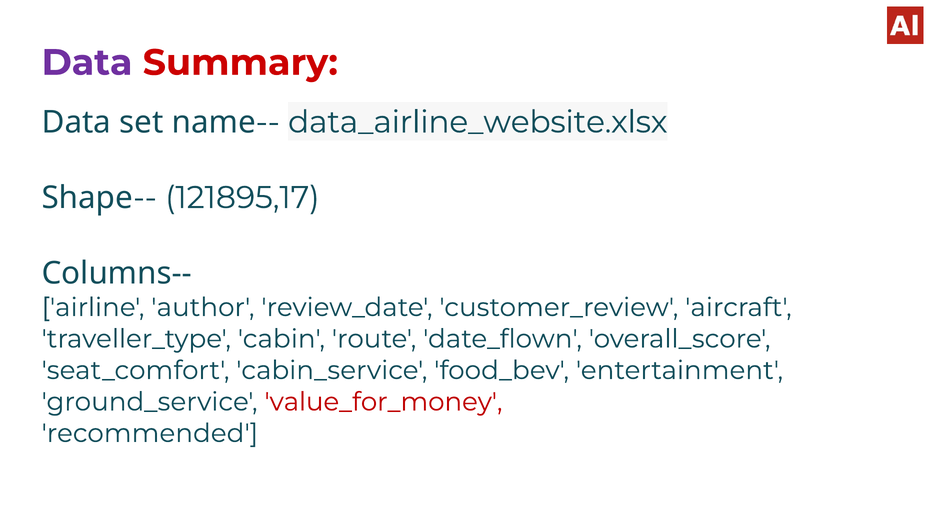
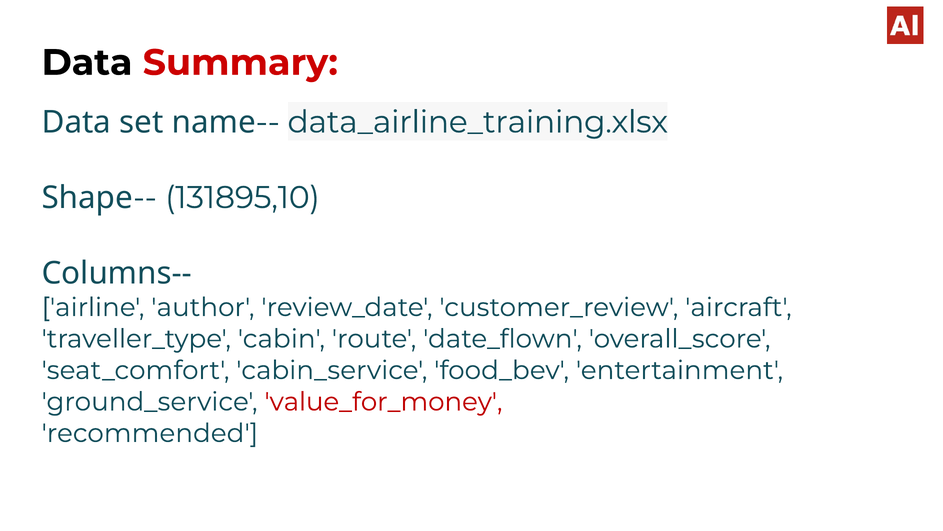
Data colour: purple -> black (87, 63)
data_airline_website.xlsx: data_airline_website.xlsx -> data_airline_training.xlsx (478, 122)
121895,17: 121895,17 -> 131895,10 (242, 197)
